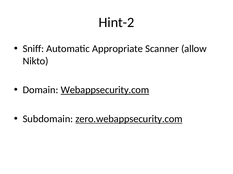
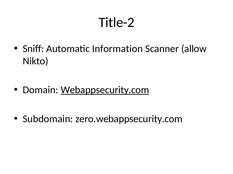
Hint-2: Hint-2 -> Title-2 (117, 23)
Appropriate: Appropriate -> Information (117, 49)
zero.webappsecurity.com underline: present -> none (129, 119)
